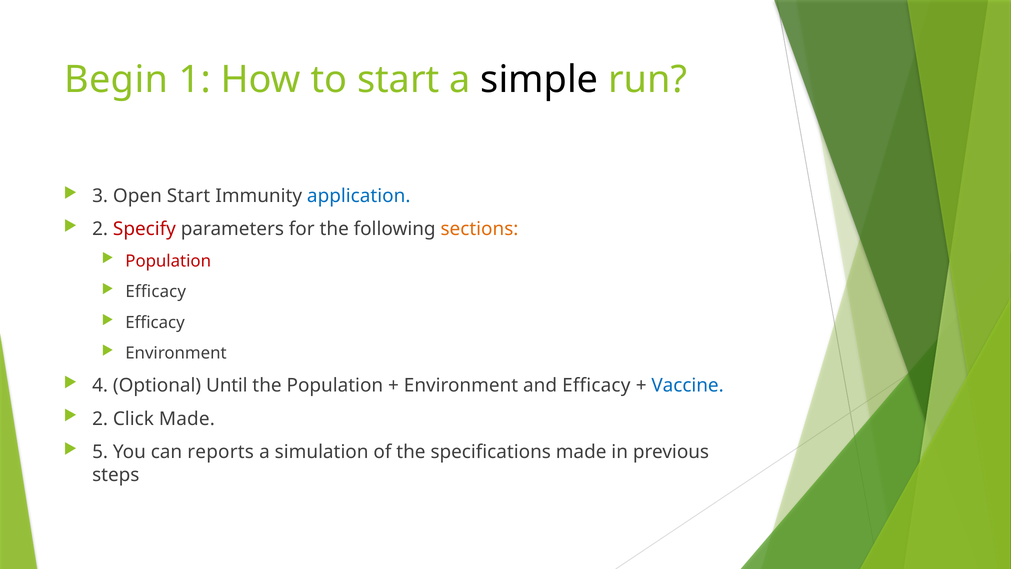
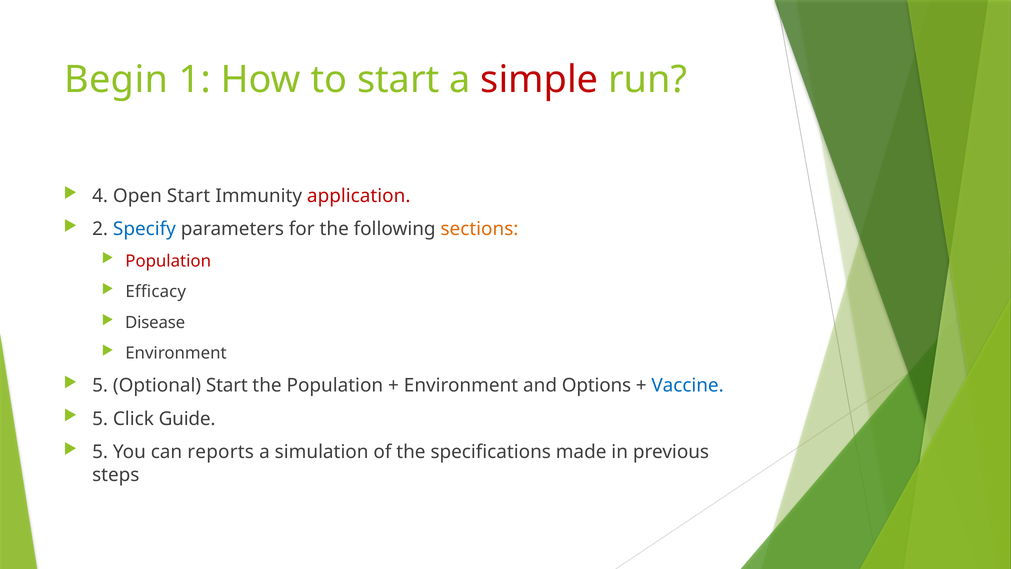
simple colour: black -> red (539, 80)
3: 3 -> 4 (100, 196)
application colour: blue -> red (359, 196)
Specify colour: red -> blue (144, 229)
Efficacy: Efficacy -> Disease (155, 322)
4: 4 -> 5 (100, 385)
Optional Until: Until -> Start (227, 385)
and Efficacy: Efficacy -> Options (596, 385)
2: 2 -> 5 (100, 419)
Click Made: Made -> Guide (187, 419)
